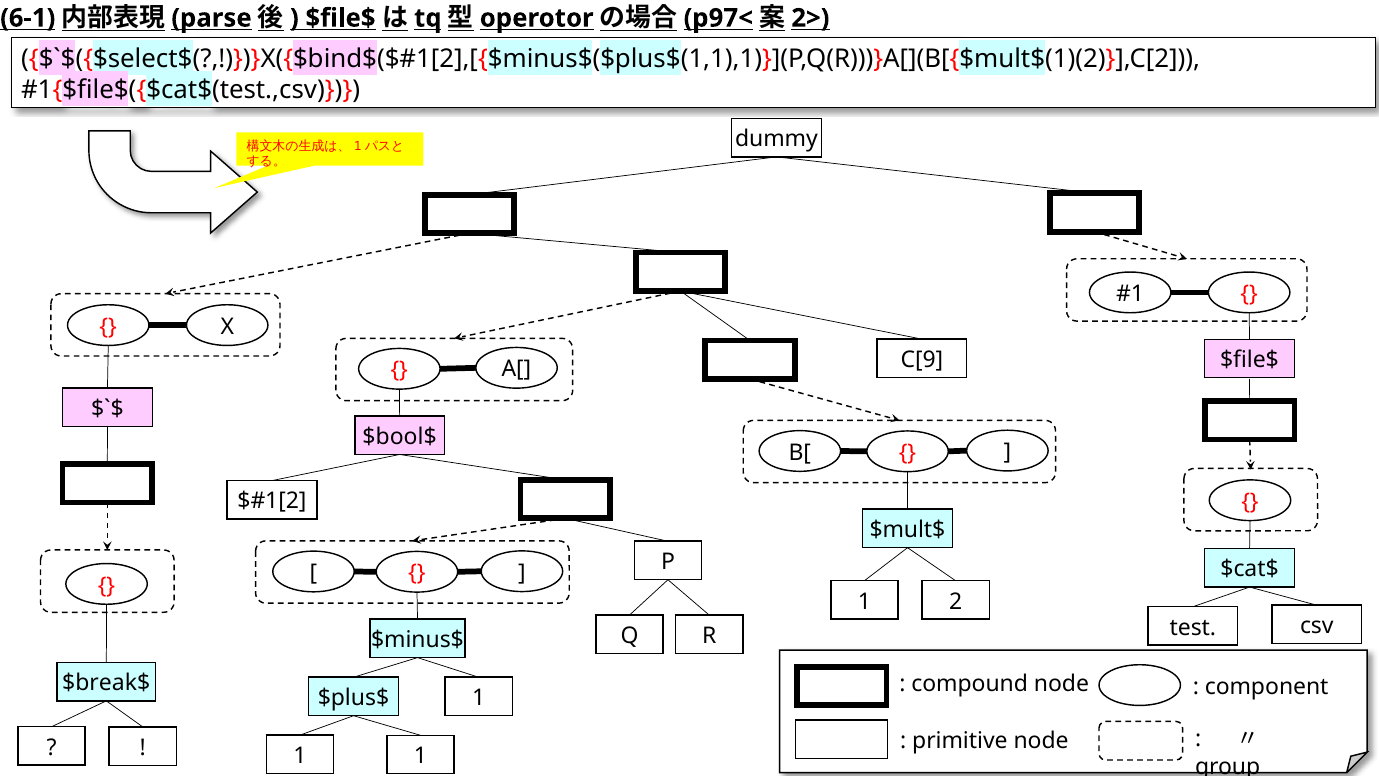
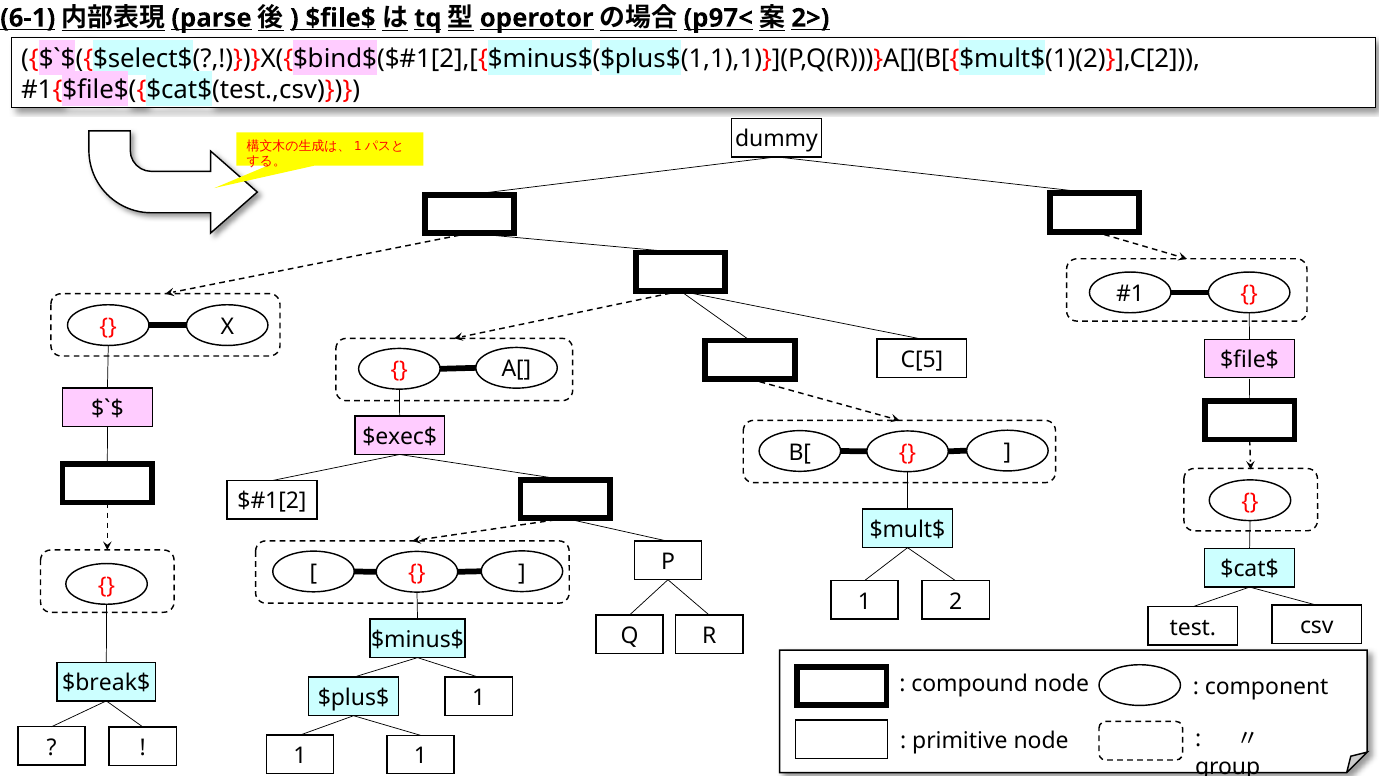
C[9: C[9 -> C[5 (922, 360)
$bool$: $bool$ -> $exec$ (400, 437)
